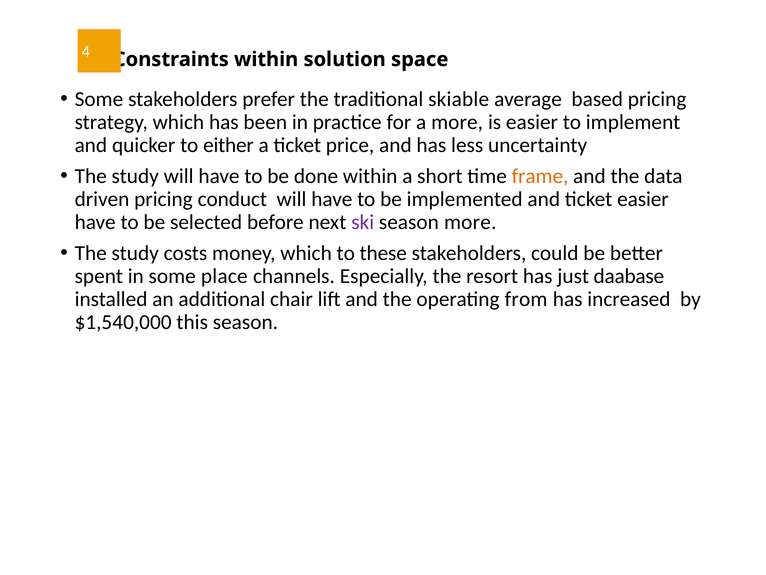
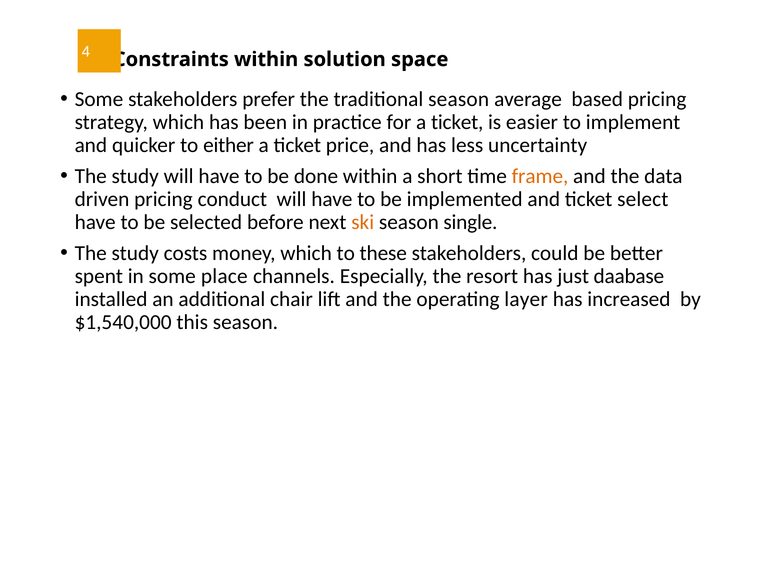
traditional skiable: skiable -> season (459, 99)
for a more: more -> ticket (457, 122)
ticket easier: easier -> select (643, 199)
ski colour: purple -> orange (363, 222)
season more: more -> single (470, 222)
from: from -> layer (526, 299)
